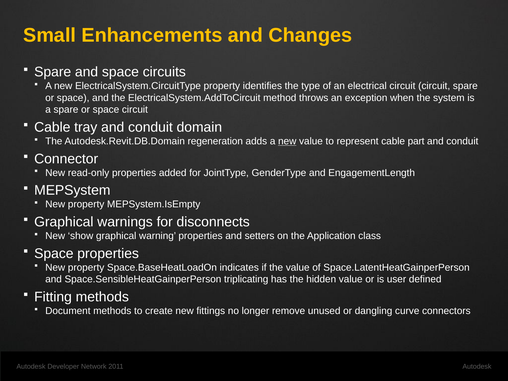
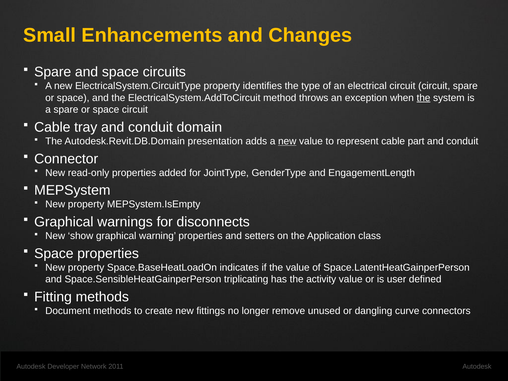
the underline: none -> present (424, 98)
regeneration: regeneration -> presentation (215, 141)
hidden: hidden -> activity (321, 279)
